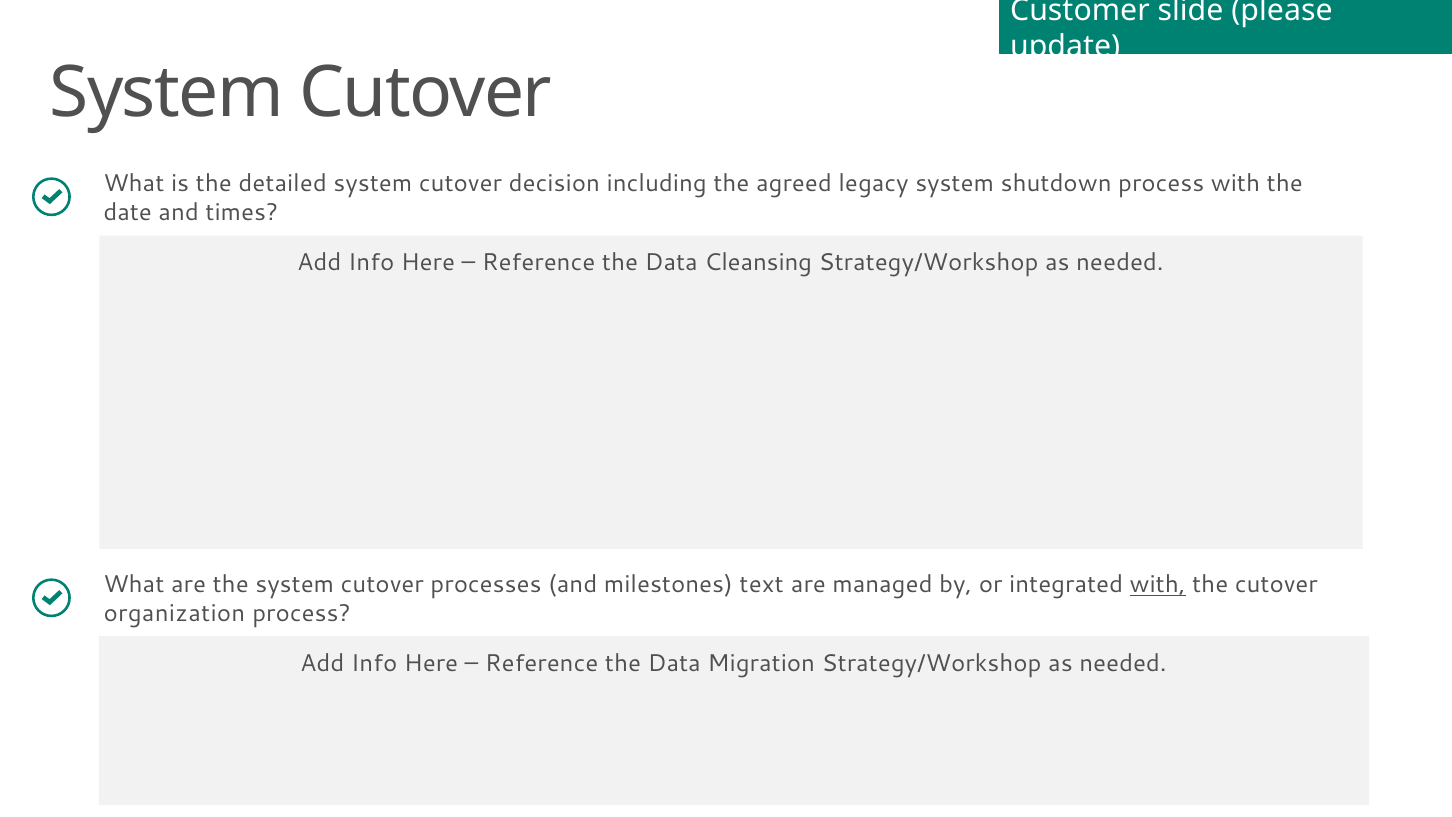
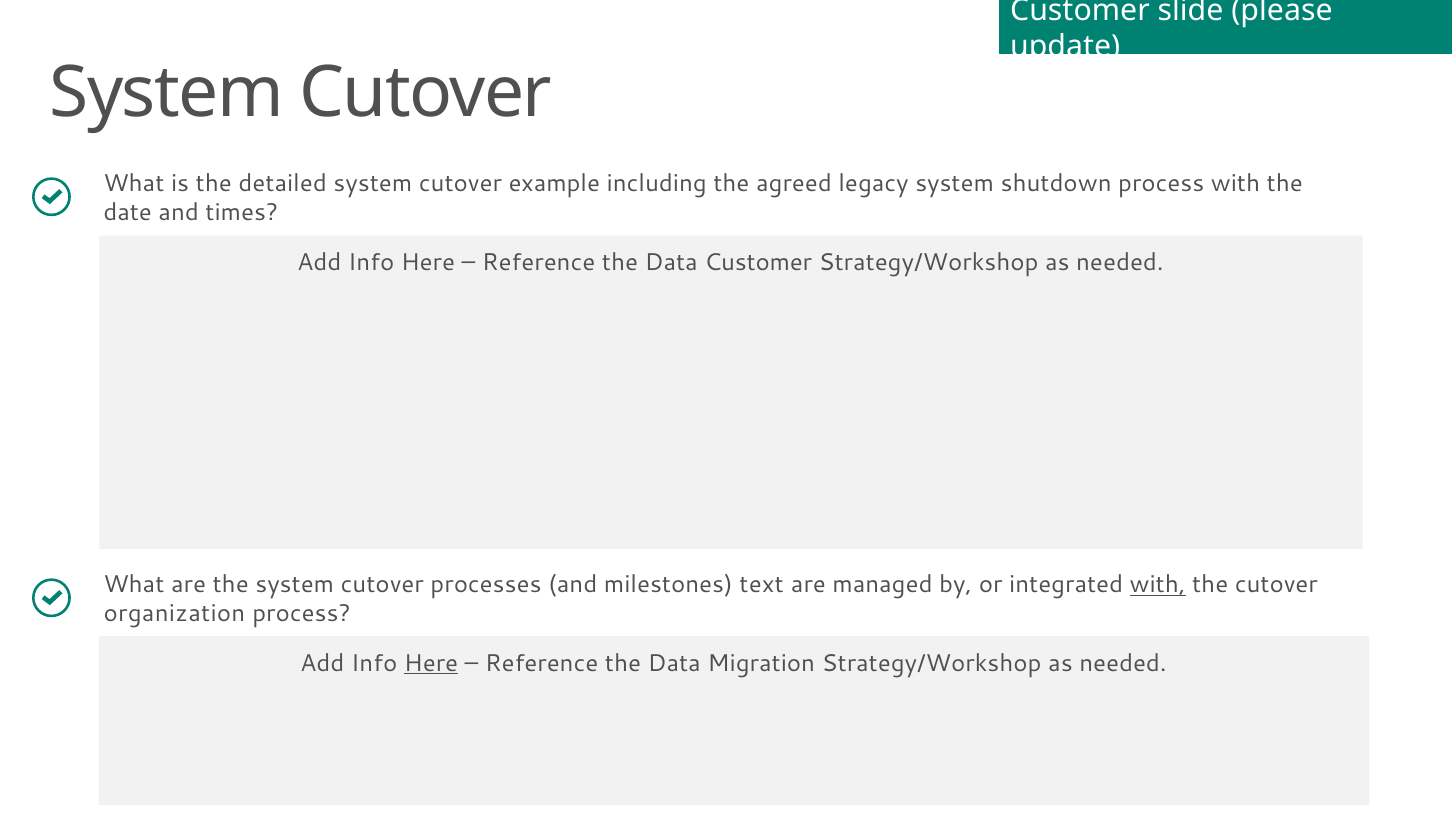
decision: decision -> example (554, 184)
Data Cleansing: Cleansing -> Customer (758, 263)
Here underline: none -> present (431, 663)
